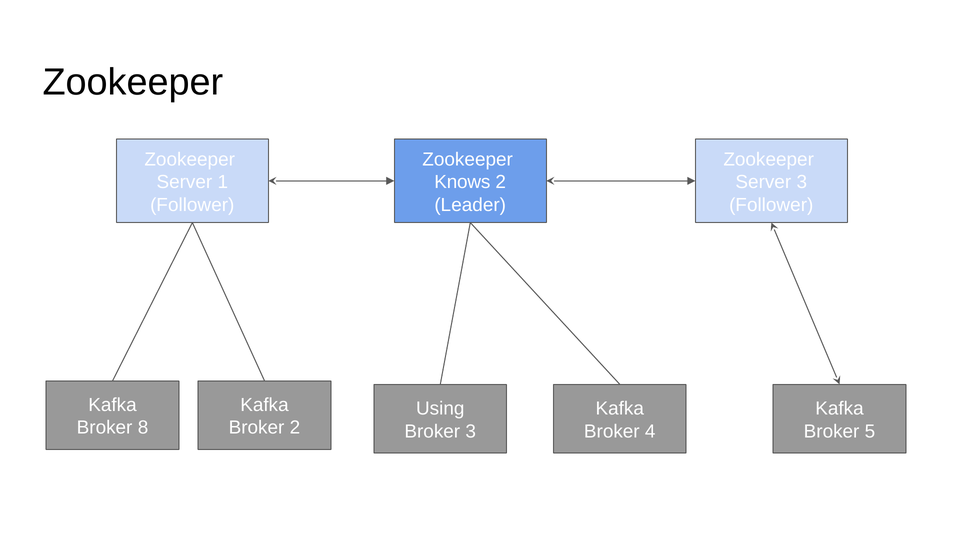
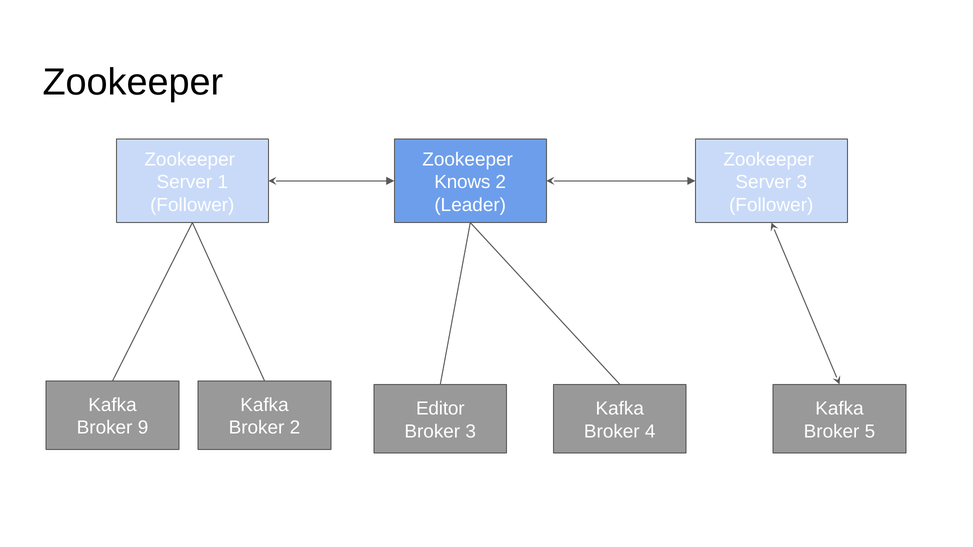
Using: Using -> Editor (440, 409)
8: 8 -> 9 (143, 428)
